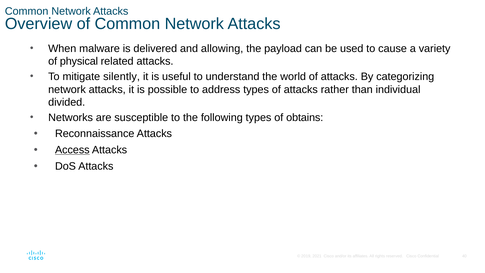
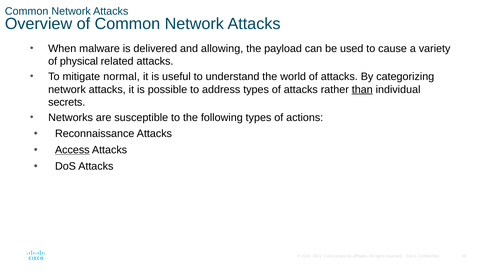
silently: silently -> normal (122, 76)
than underline: none -> present (362, 89)
divided: divided -> secrets (67, 102)
obtains: obtains -> actions (305, 117)
